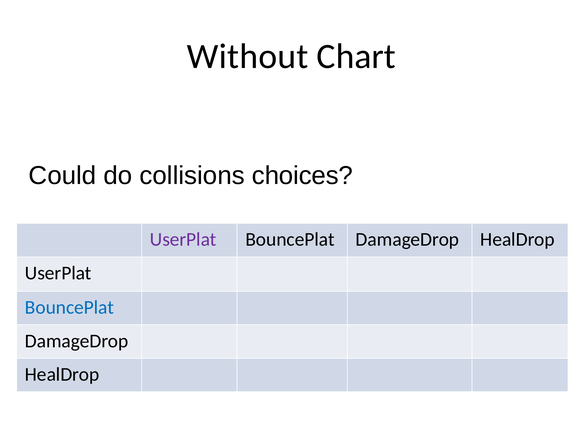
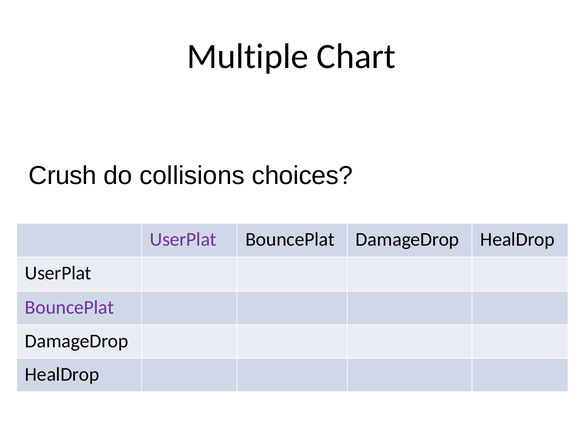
Without: Without -> Multiple (248, 56)
Could: Could -> Crush (63, 176)
BouncePlat colour: blue -> purple (70, 308)
